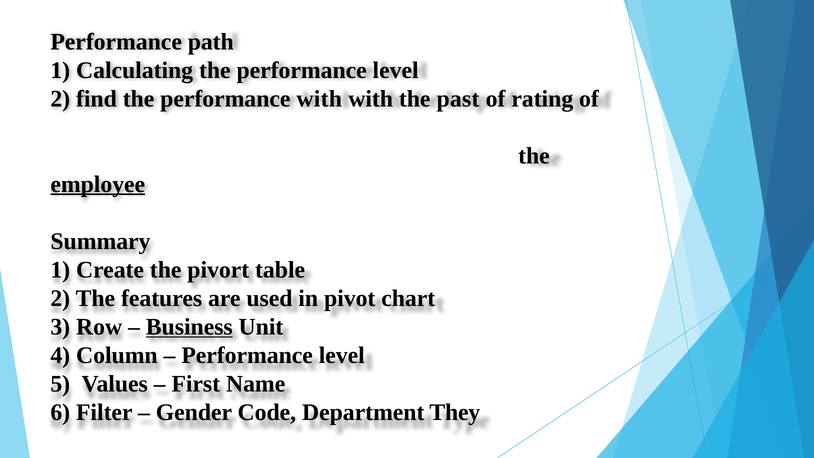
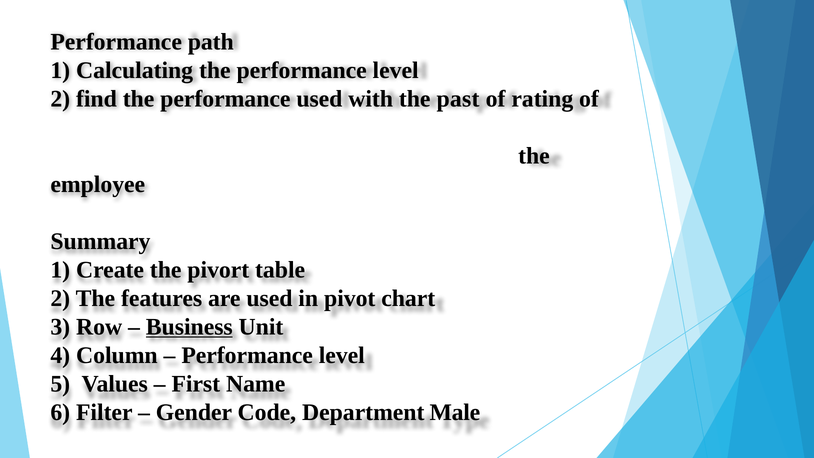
performance with: with -> used (319, 99)
employee underline: present -> none (98, 184)
They: They -> Male (455, 412)
